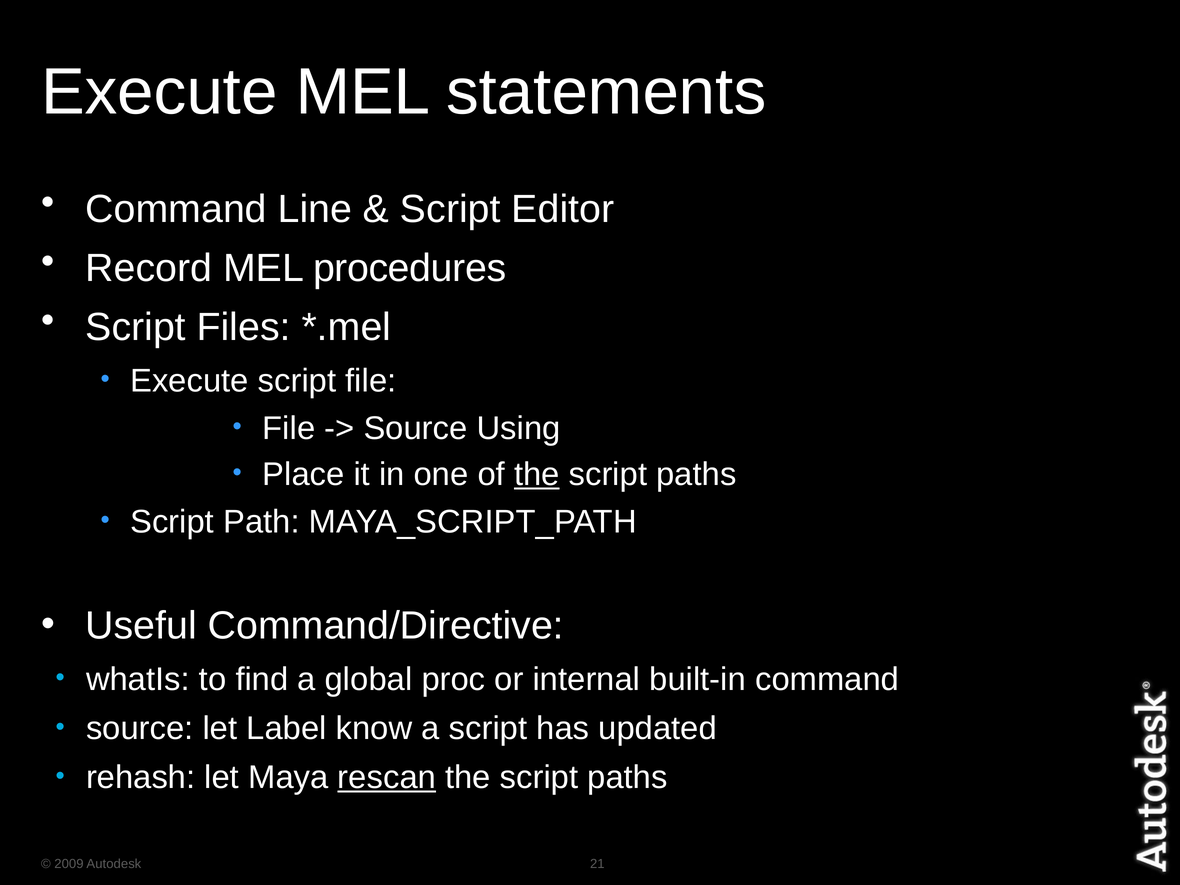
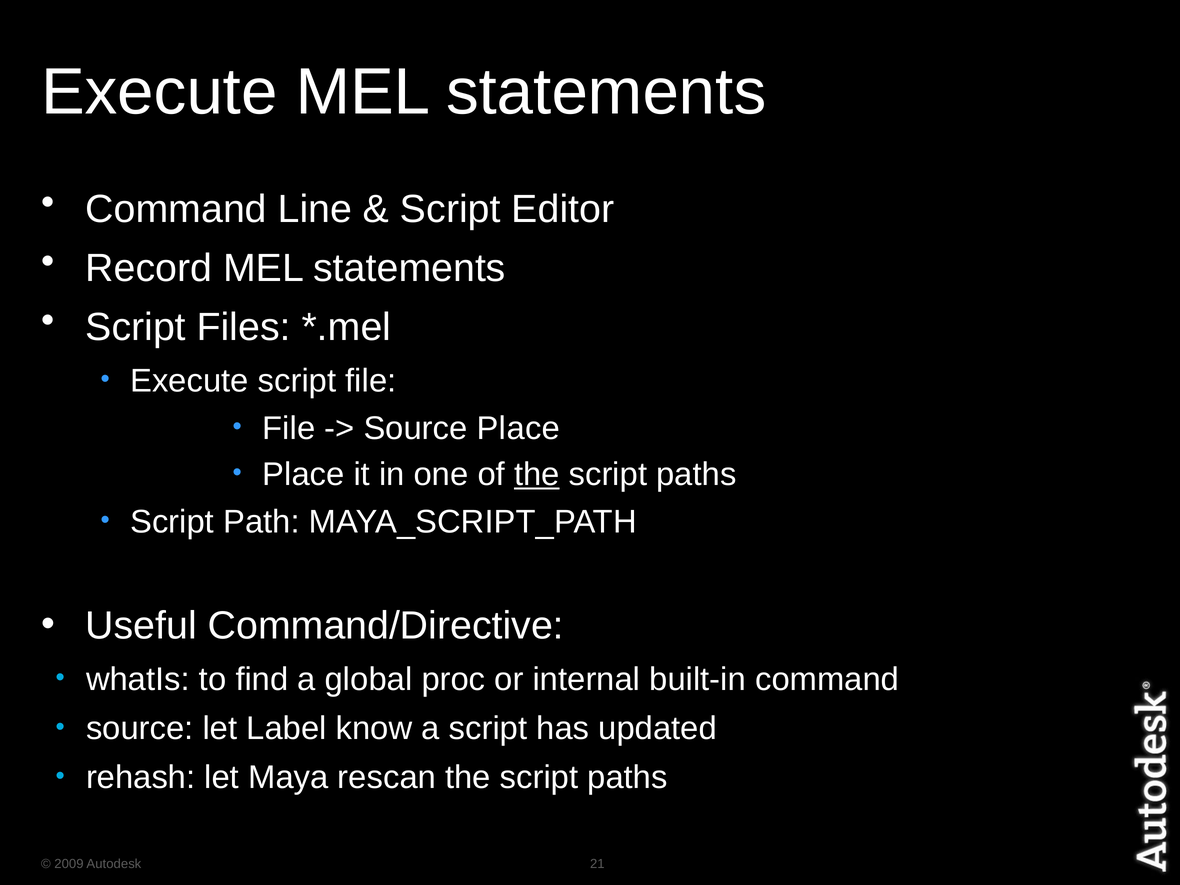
Record MEL procedures: procedures -> statements (409, 268)
Source Using: Using -> Place (518, 428)
rescan underline: present -> none (387, 778)
